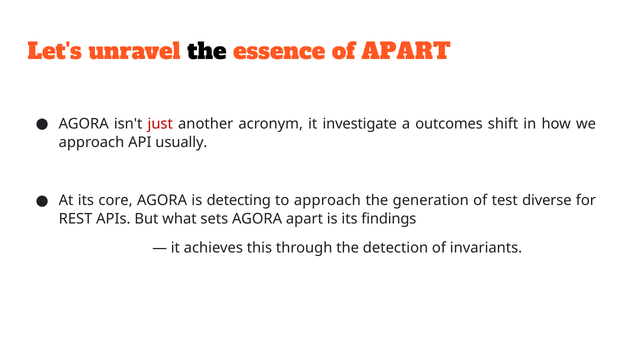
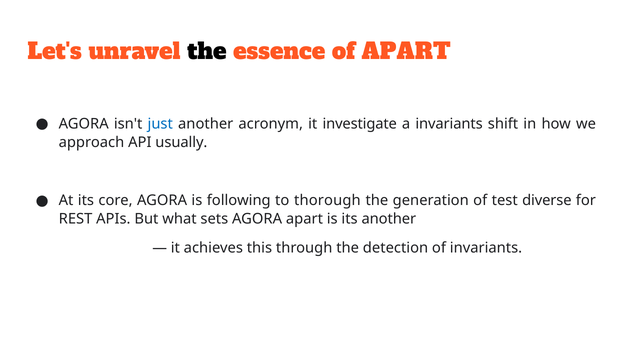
just colour: red -> blue (160, 124)
a outcomes: outcomes -> invariants (449, 124)
detecting: detecting -> following (239, 200)
to approach: approach -> thorough (327, 200)
its findings: findings -> another (389, 219)
